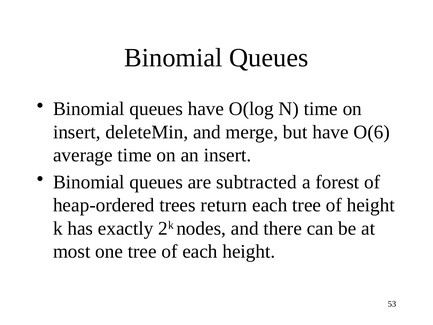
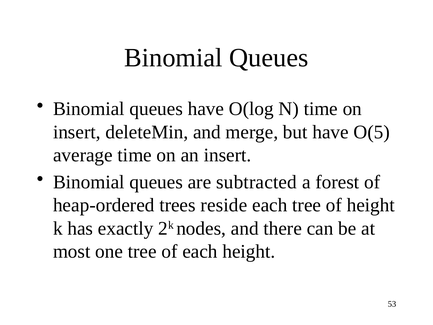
O(6: O(6 -> O(5 (372, 132)
return: return -> reside (224, 205)
